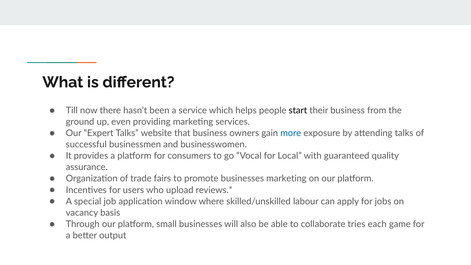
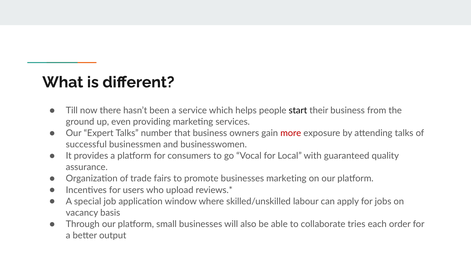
website: website -> number (156, 133)
more colour: blue -> red (291, 133)
game: game -> order (400, 224)
